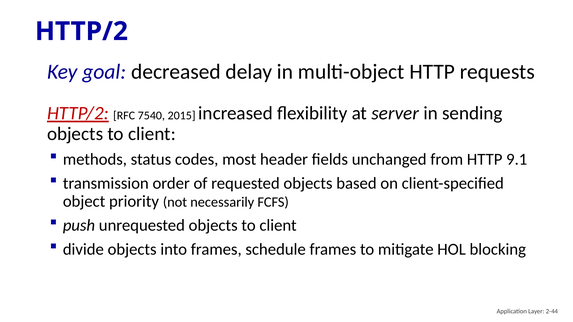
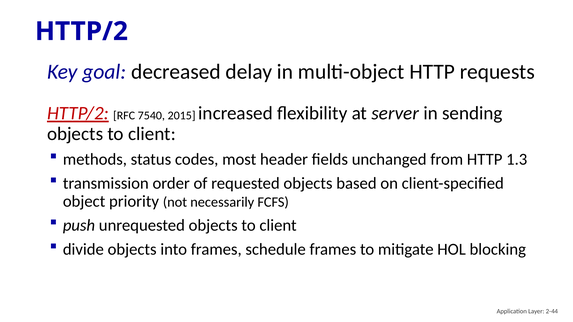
9.1: 9.1 -> 1.3 (517, 159)
